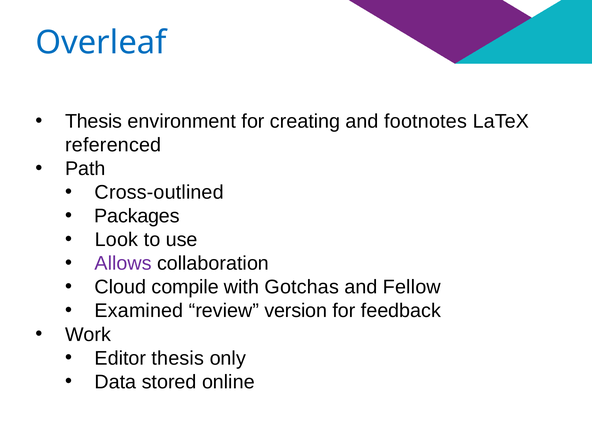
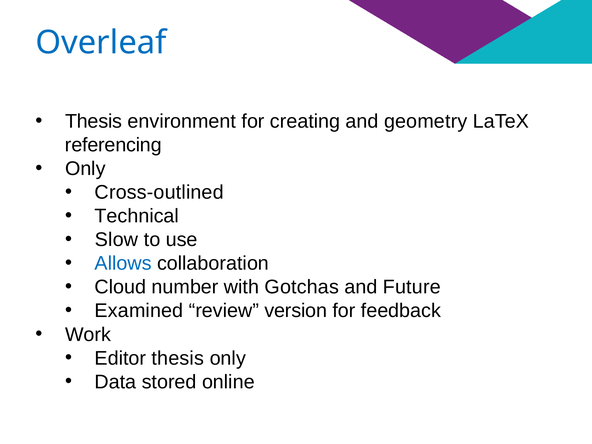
footnotes: footnotes -> geometry (426, 121)
referenced: referenced -> referencing (113, 145)
Path: Path -> Only (85, 169)
Packages: Packages -> Technical (137, 216)
Look: Look -> Slow (116, 240)
Allows colour: purple -> blue (123, 263)
compile: compile -> number (185, 287)
Fellow: Fellow -> Future (412, 287)
